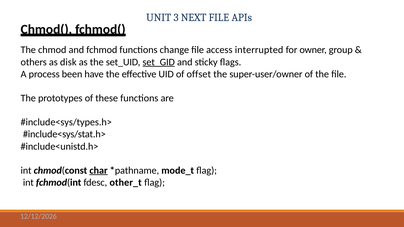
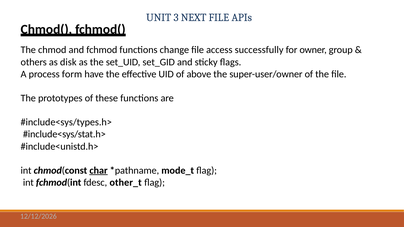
interrupted: interrupted -> successfully (259, 50)
set_GID underline: present -> none (159, 62)
been: been -> form (72, 74)
offset: offset -> above (199, 74)
